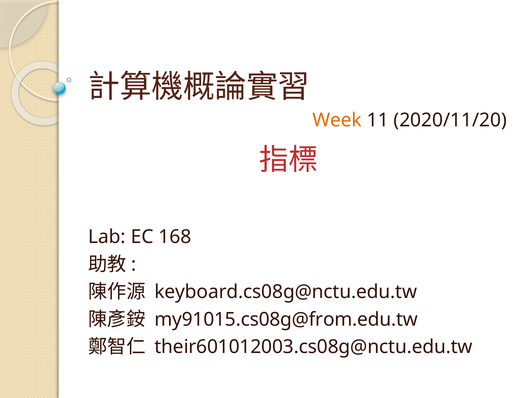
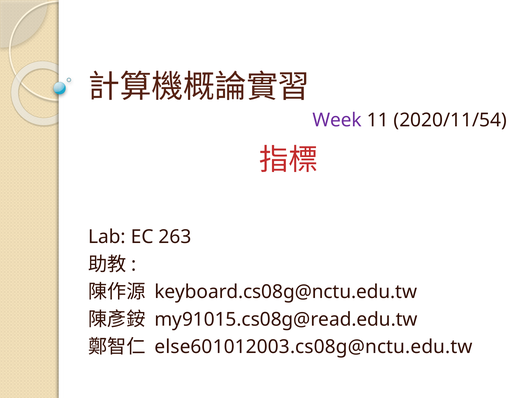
Week colour: orange -> purple (337, 120)
2020/11/20: 2020/11/20 -> 2020/11/54 (450, 120)
168: 168 -> 263 (175, 237)
my91015.cs08g@from.edu.tw: my91015.cs08g@from.edu.tw -> my91015.cs08g@read.edu.tw (286, 319)
their601012003.cs08g@nctu.edu.tw: their601012003.cs08g@nctu.edu.tw -> else601012003.cs08g@nctu.edu.tw (313, 346)
